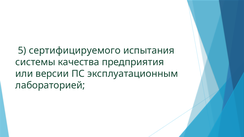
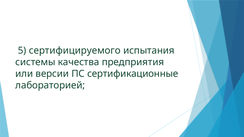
эксплуатационным: эксплуатационным -> сертификационные (133, 74)
